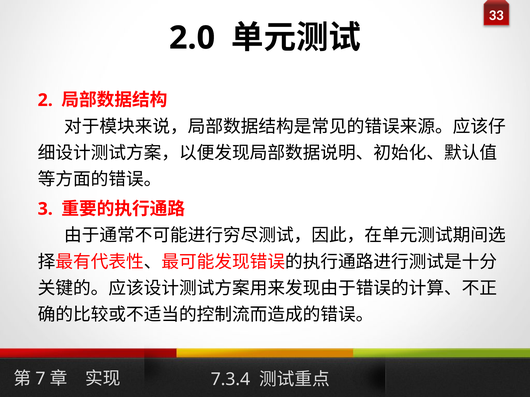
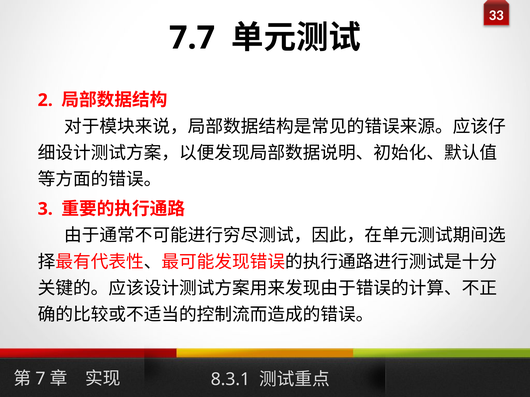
2.0: 2.0 -> 7.7 (192, 38)
7.3.4: 7.3.4 -> 8.3.1 (231, 380)
